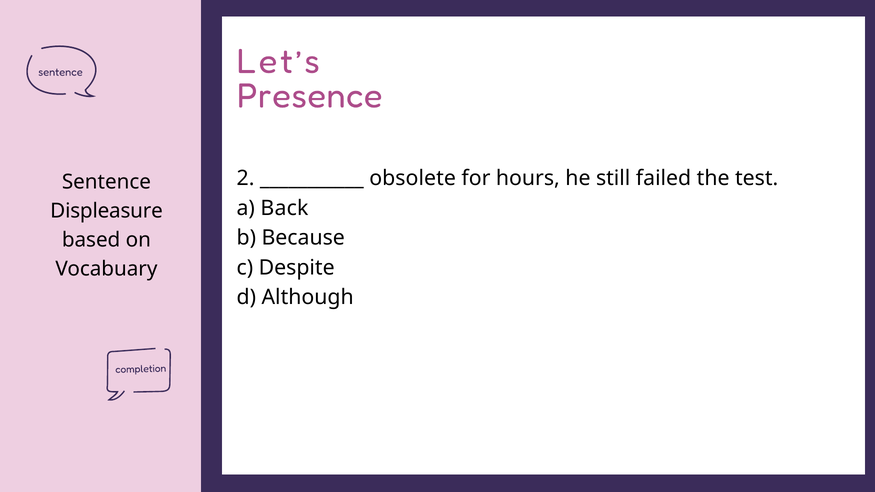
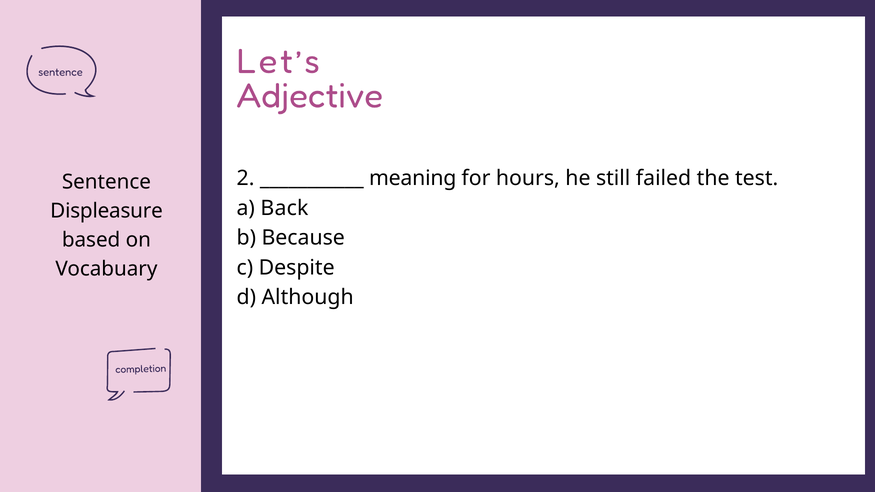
Presence: Presence -> Adjective (310, 96)
obsolete: obsolete -> meaning (413, 178)
